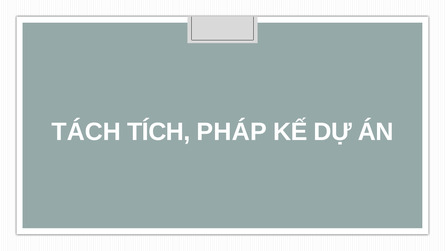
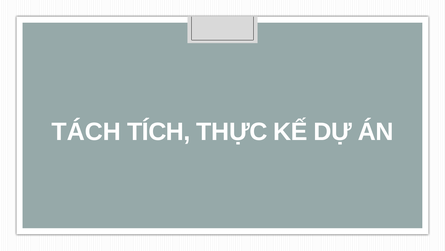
PHÁP: PHÁP -> THỰC (232, 131)
